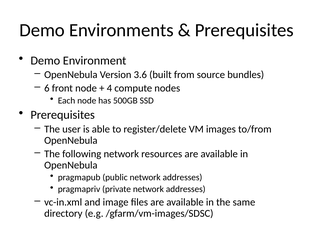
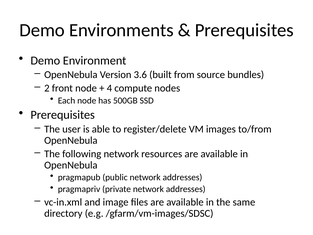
6: 6 -> 2 (47, 88)
